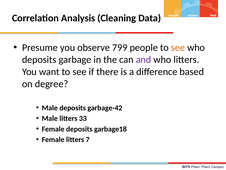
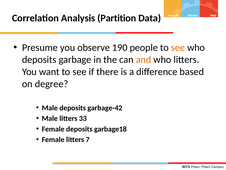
Cleaning: Cleaning -> Partition (117, 18)
799: 799 -> 190 (120, 47)
and colour: purple -> orange (144, 59)
